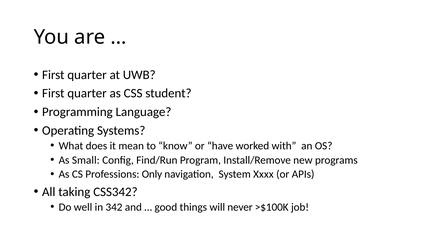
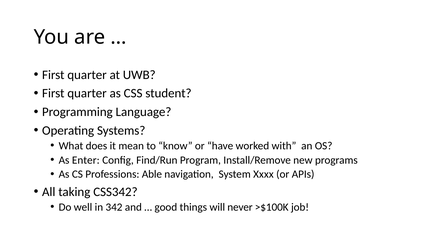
Small: Small -> Enter (86, 160)
Only: Only -> Able (152, 174)
